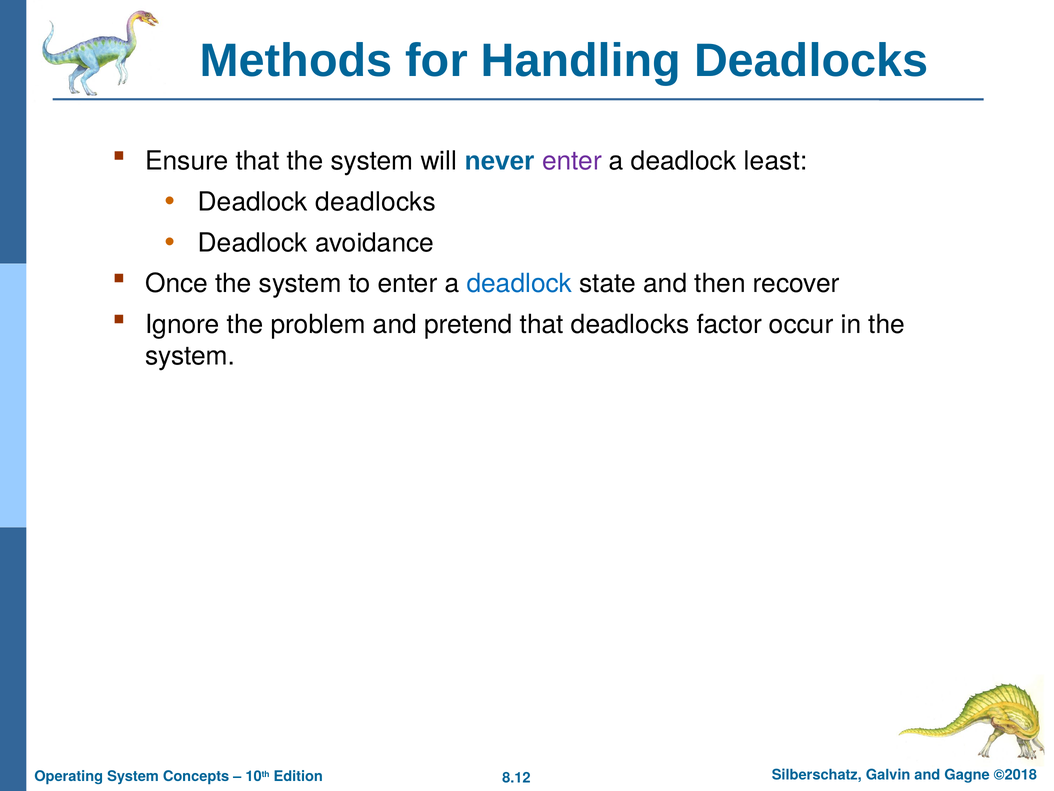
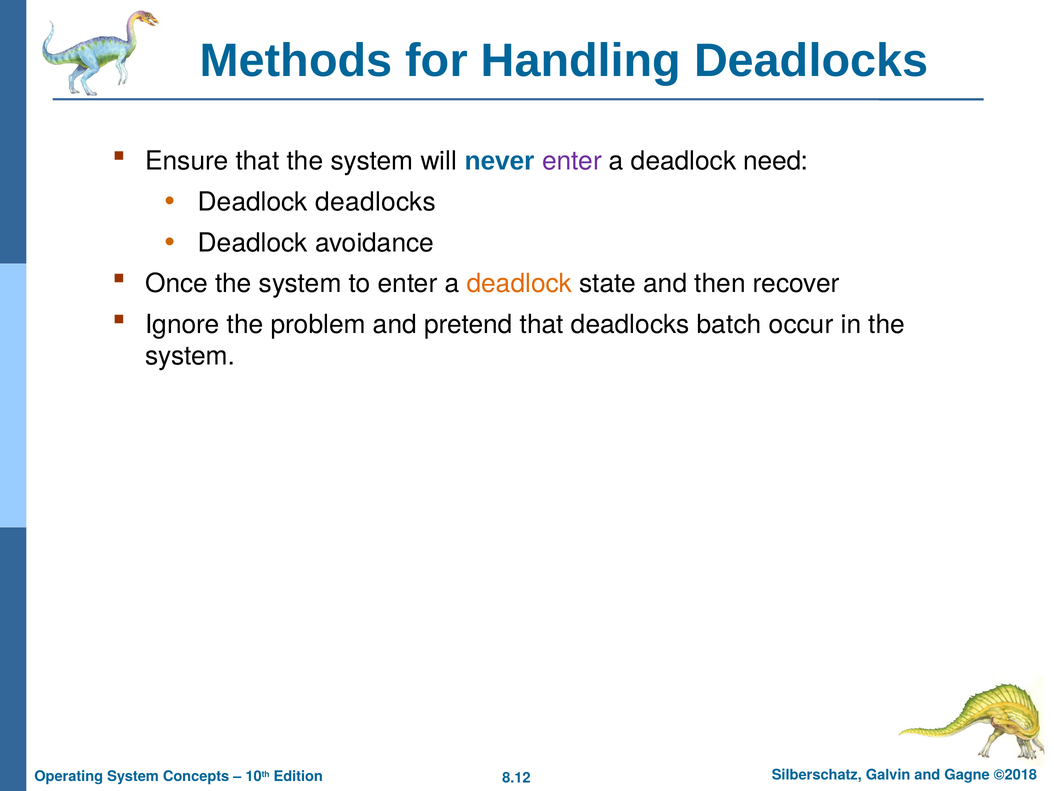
least: least -> need (776, 161)
deadlock colour: blue -> orange (519, 284)
factor: factor -> batch (729, 324)
